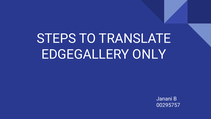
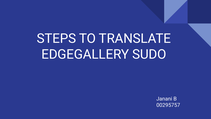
ONLY: ONLY -> SUDO (149, 54)
